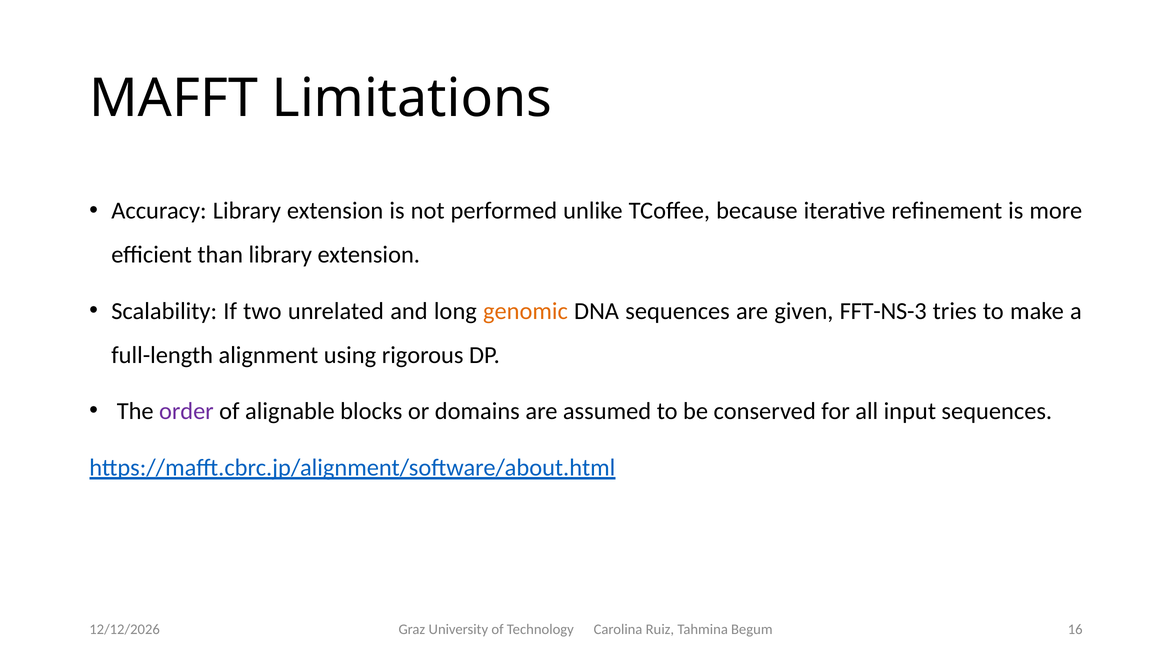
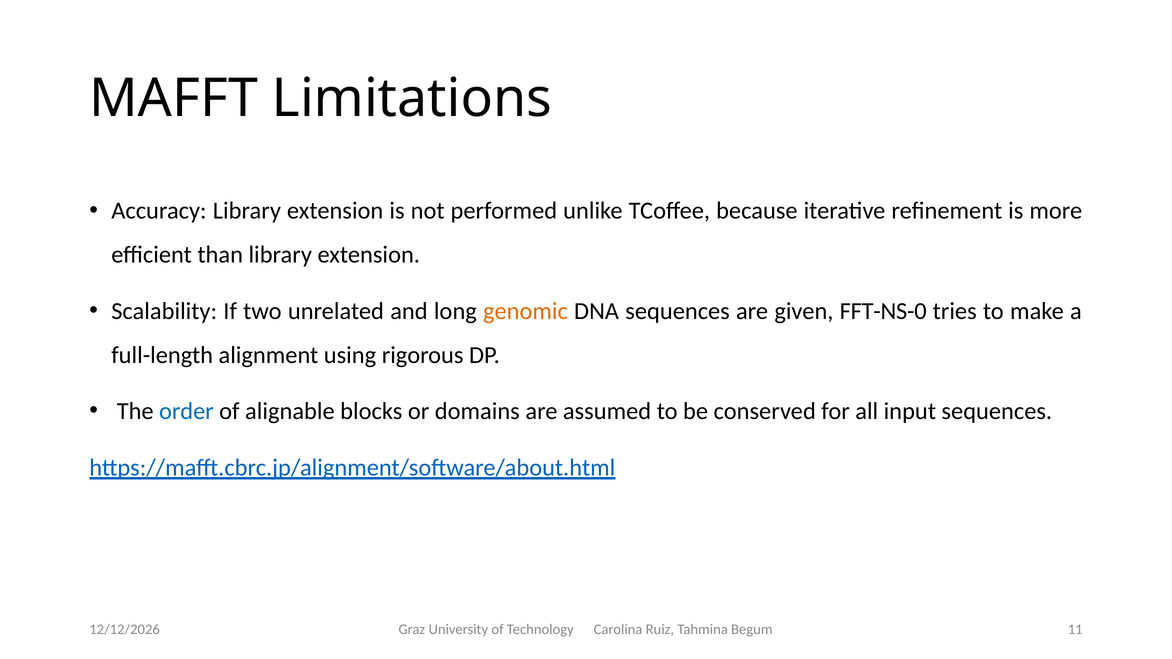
FFT-NS-3: FFT-NS-3 -> FFT-NS-0 (883, 311)
order colour: purple -> blue (186, 411)
16: 16 -> 11 (1075, 629)
